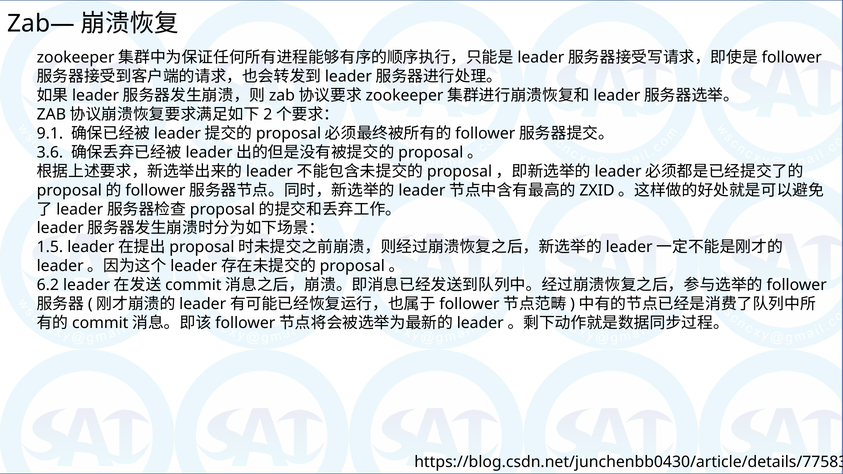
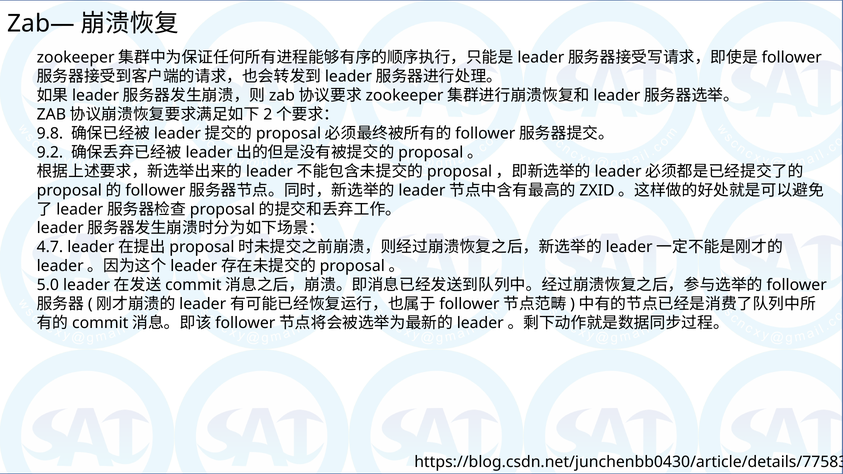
9.1: 9.1 -> 9.8 (50, 134)
3.6: 3.6 -> 9.2 (50, 152)
1.5: 1.5 -> 4.7 (50, 247)
6.2: 6.2 -> 5.0 (48, 285)
